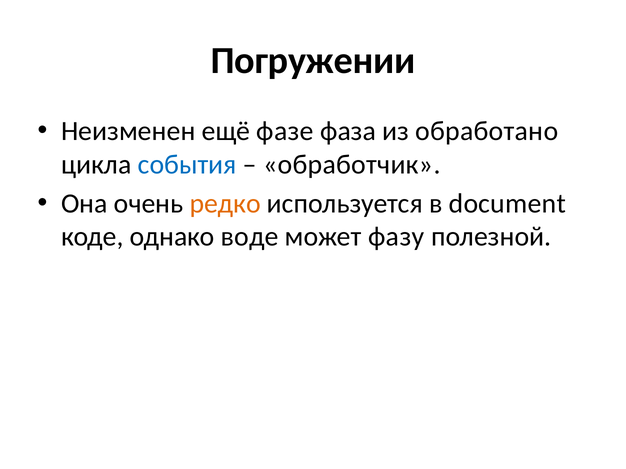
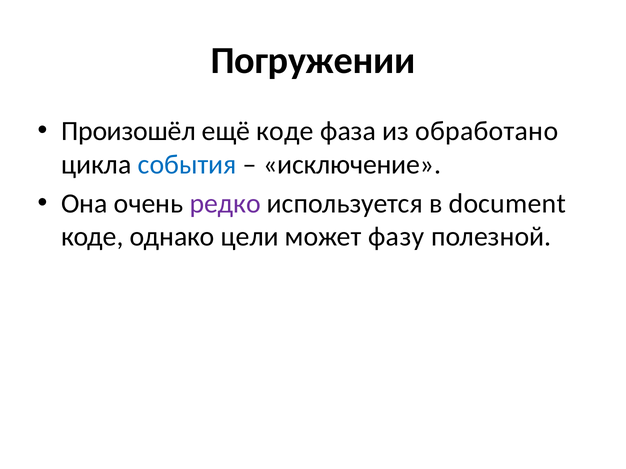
Неизменен: Неизменен -> Произошёл (128, 131)
ещё фазе: фазе -> коде (285, 131)
обработчик: обработчик -> исключение (352, 165)
редко colour: orange -> purple (225, 204)
воде: воде -> цели (250, 237)
